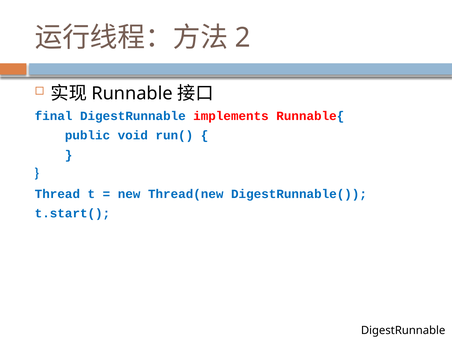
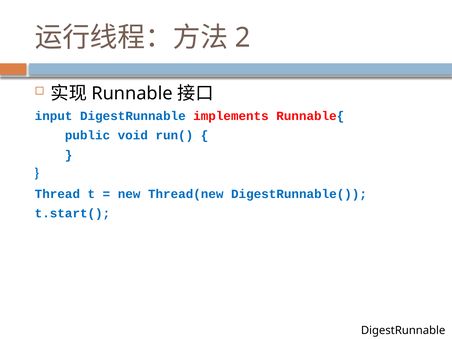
final: final -> input (54, 116)
